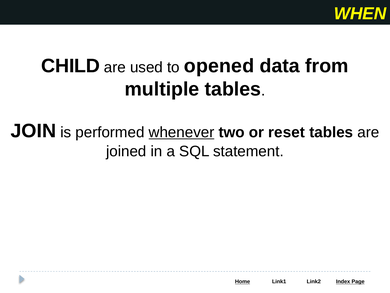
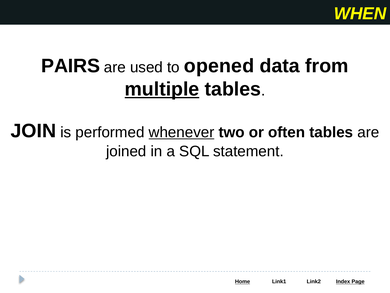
CHILD: CHILD -> PAIRS (71, 66)
multiple underline: none -> present (162, 89)
reset: reset -> often (287, 132)
